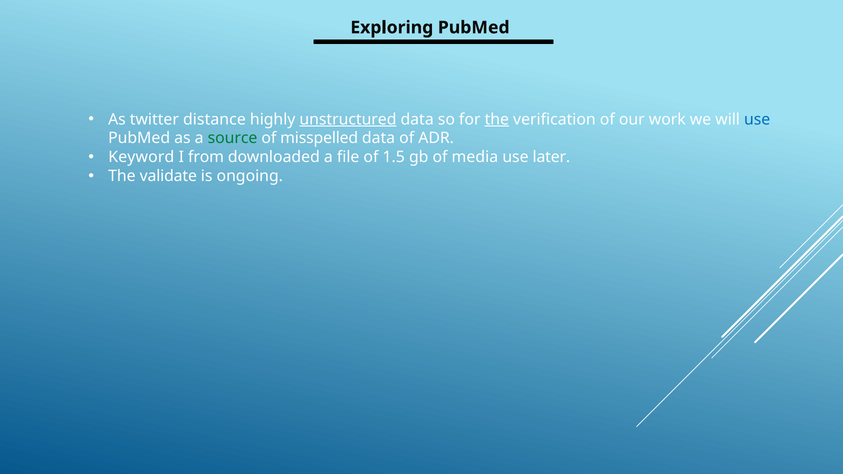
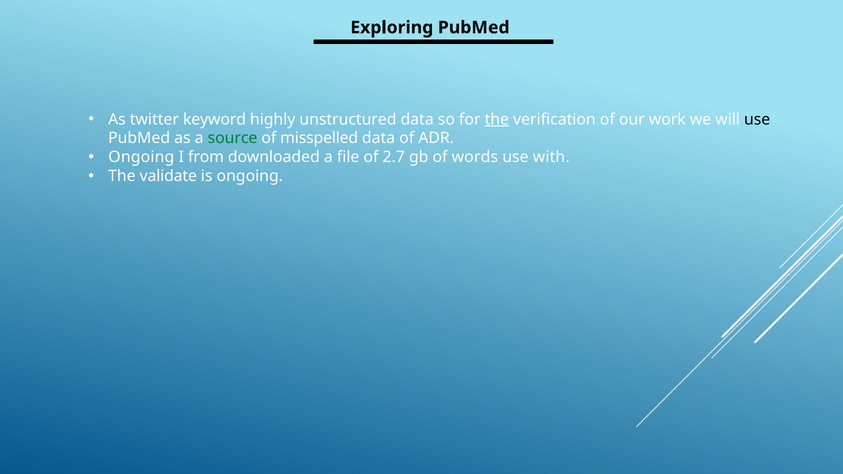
distance: distance -> keyword (215, 119)
unstructured underline: present -> none (348, 119)
use colour: blue -> black (757, 119)
Keyword: Keyword -> Ongoing (141, 157)
1.5: 1.5 -> 2.7 (394, 157)
media: media -> words (475, 157)
later: later -> with (551, 157)
